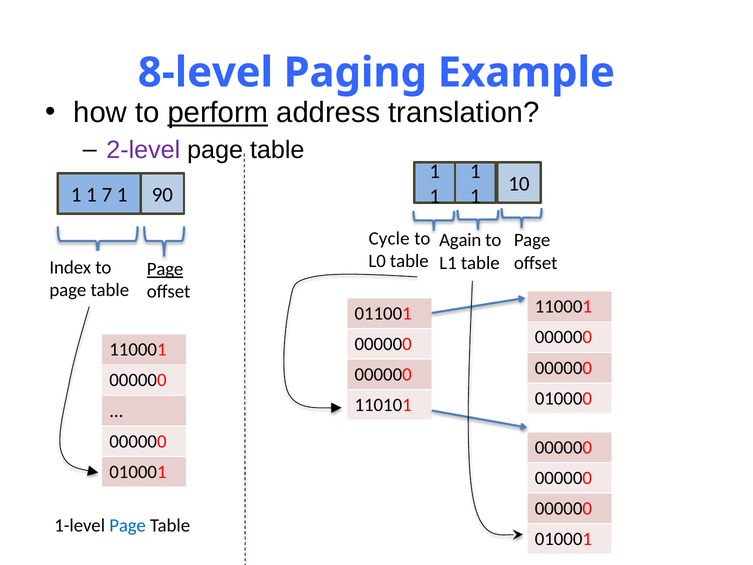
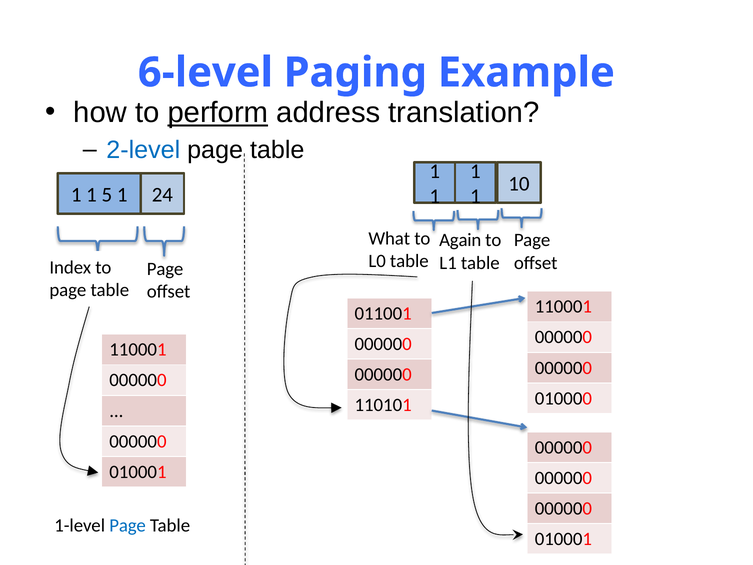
8-level: 8-level -> 6-level (205, 73)
2-level colour: purple -> blue (143, 150)
7: 7 -> 5 (107, 195)
90: 90 -> 24 (162, 195)
Cycle: Cycle -> What (389, 238)
Page underline: present -> none (165, 269)
